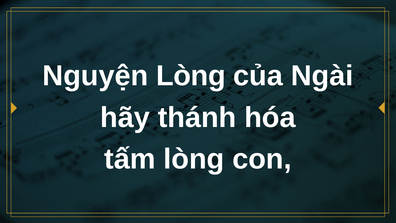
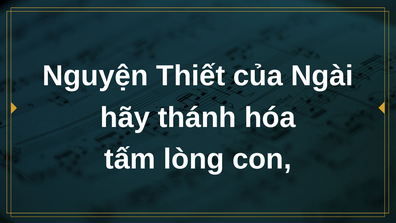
Nguyện Lòng: Lòng -> Thiết (191, 76)
